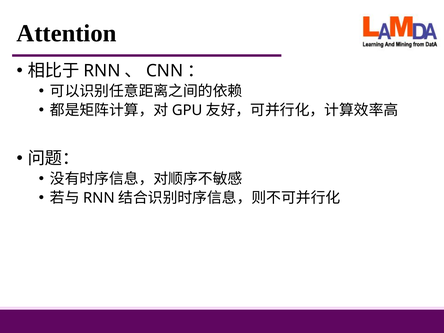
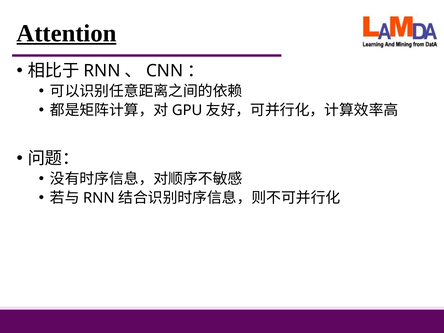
Attention underline: none -> present (67, 33)
